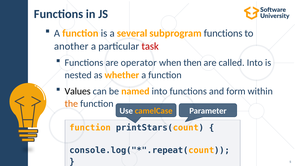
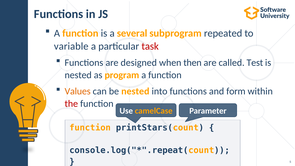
subprogram functions: functions -> repeated (223, 33)
another: another -> variable (71, 46)
operator: operator -> designed (139, 63)
called Into: Into -> Test (255, 63)
whether: whether -> program (122, 75)
Values colour: black -> orange (78, 91)
be named: named -> nested (135, 91)
the colour: orange -> red (71, 104)
